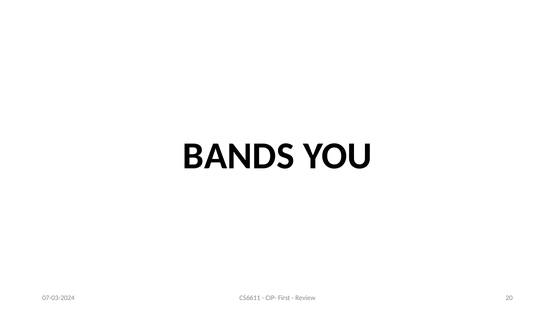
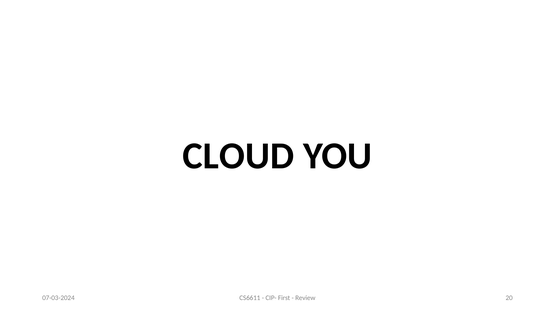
BANDS: BANDS -> CLOUD (238, 156)
